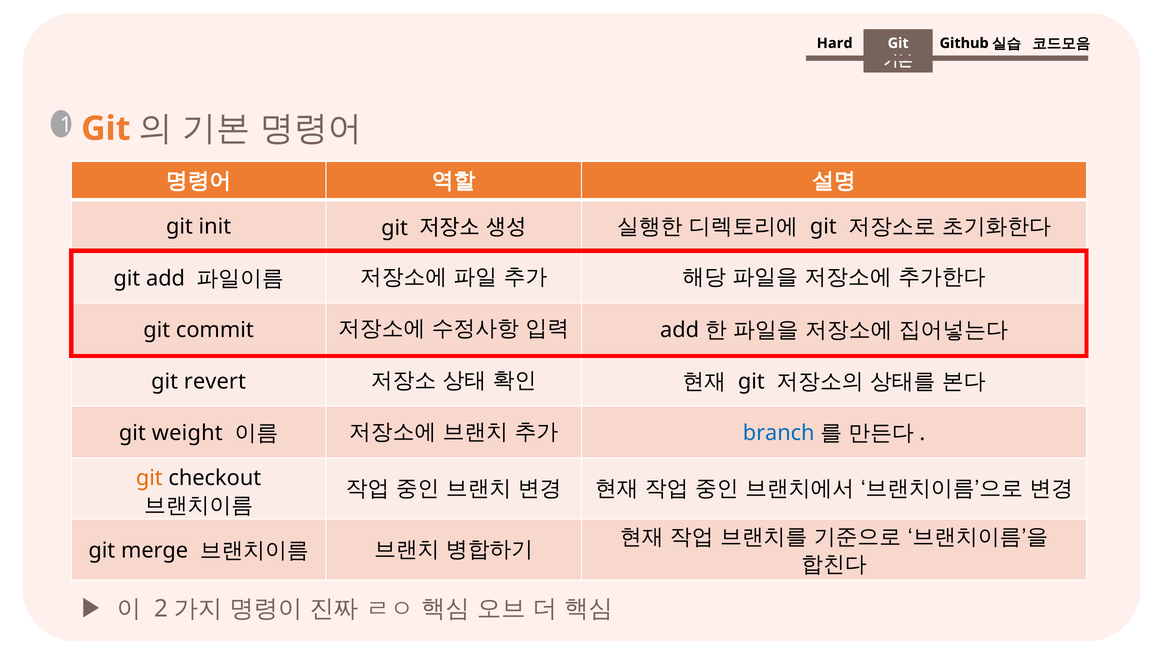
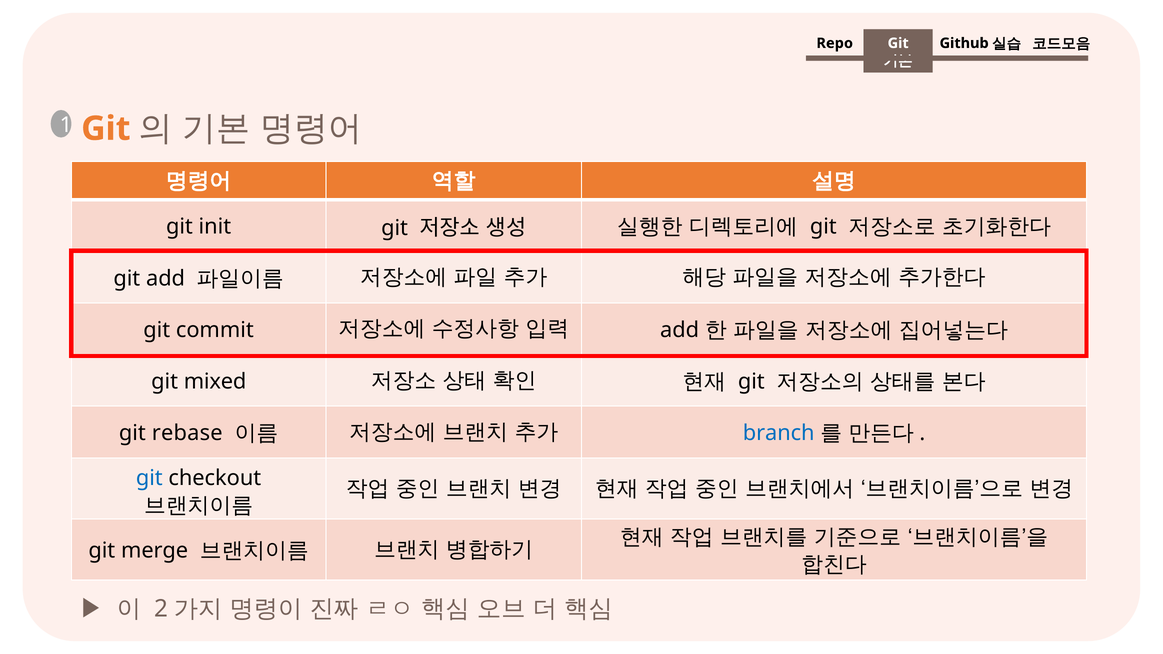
Hard: Hard -> Repo (835, 43)
revert: revert -> mixed (215, 382)
weight: weight -> rebase (187, 433)
git colour: orange -> blue (149, 478)
